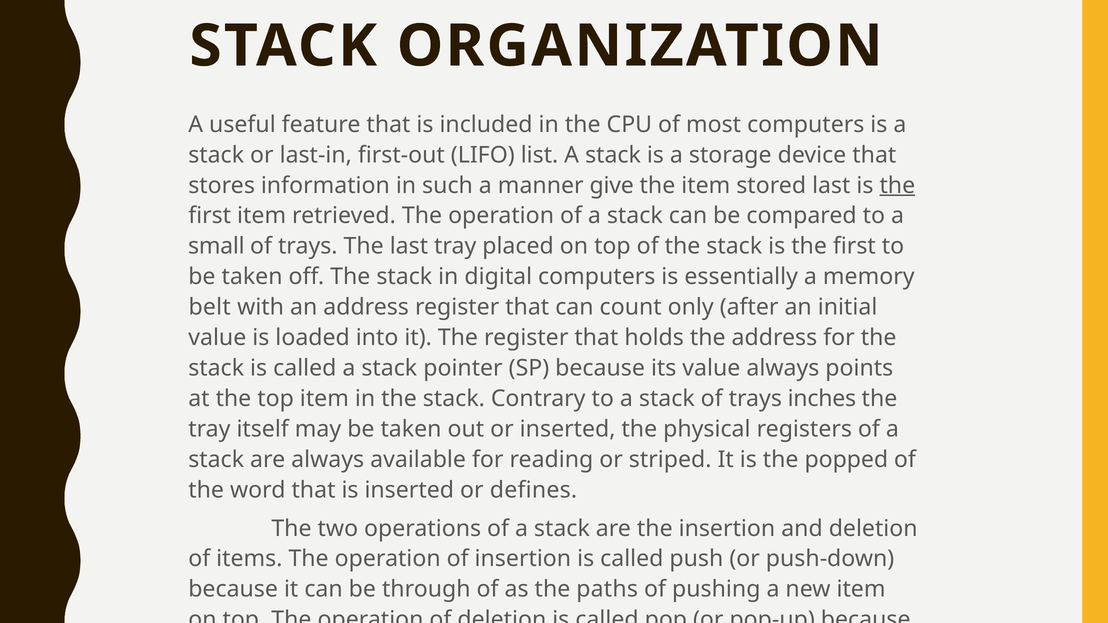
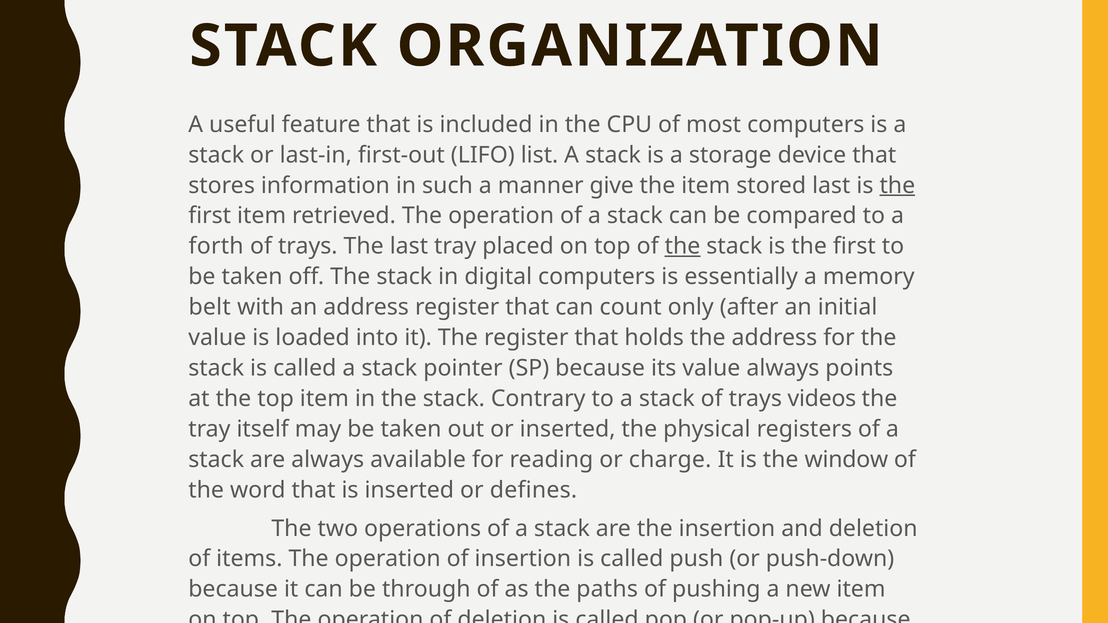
small: small -> forth (216, 246)
the underline: none -> present (683, 246)
inches: inches -> videos (822, 399)
striped: striped -> charge (670, 460)
the popped: popped -> window (846, 460)
